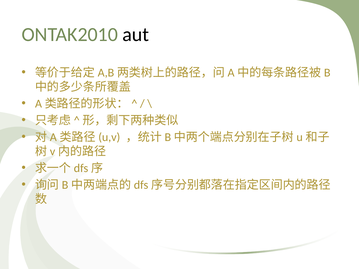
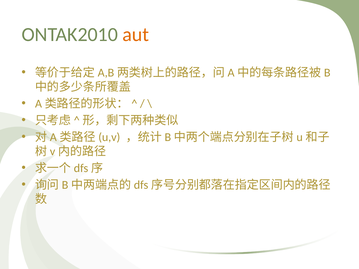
aut colour: black -> orange (136, 35)
